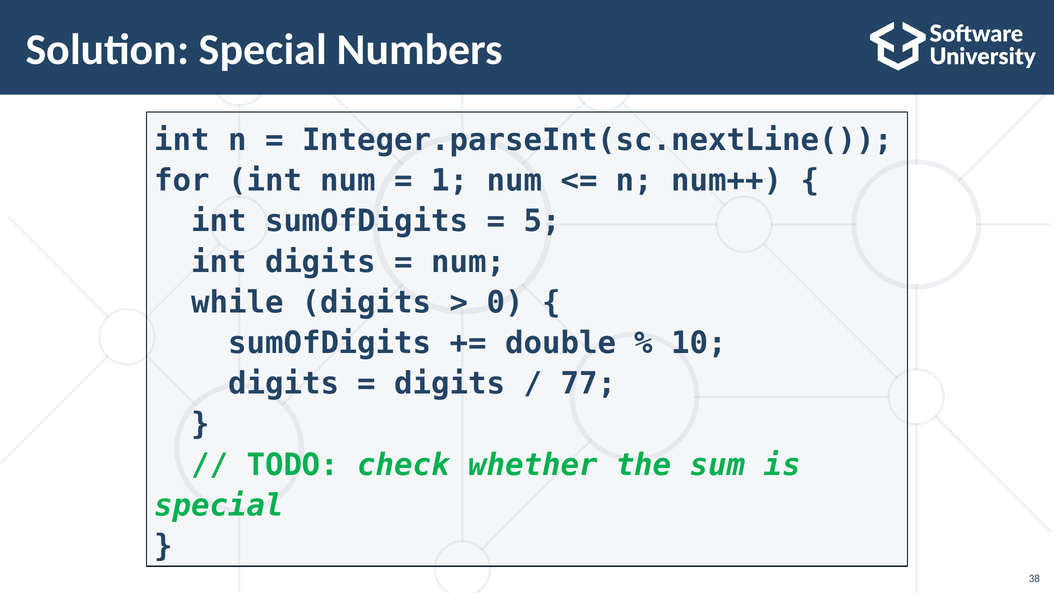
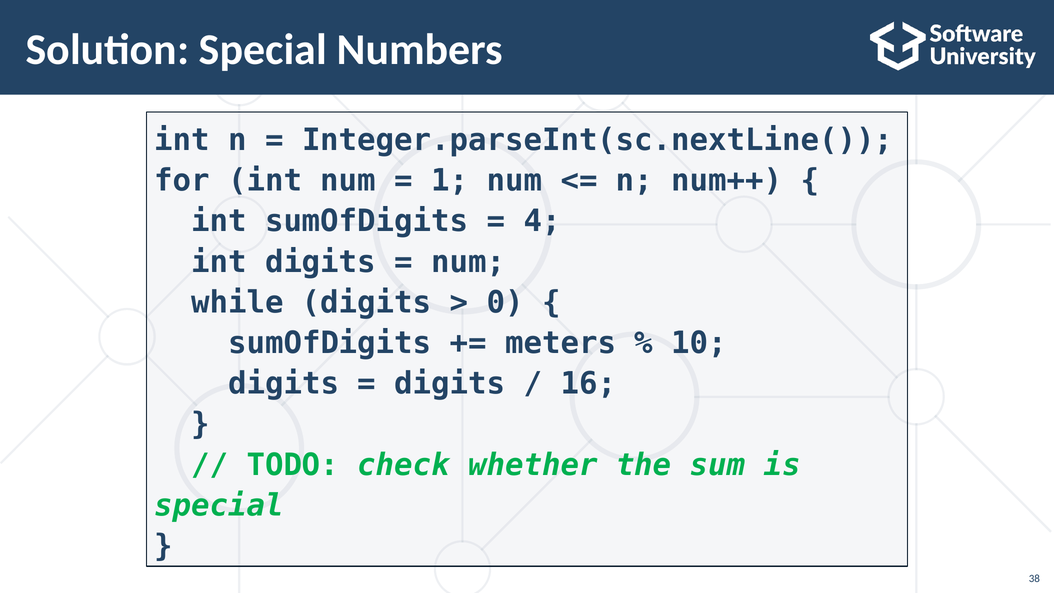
5: 5 -> 4 (542, 221)
double: double -> meters (561, 343)
77: 77 -> 16 (588, 384)
